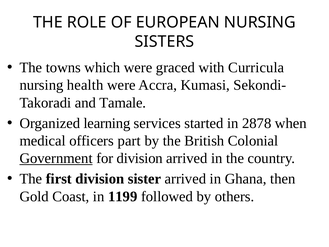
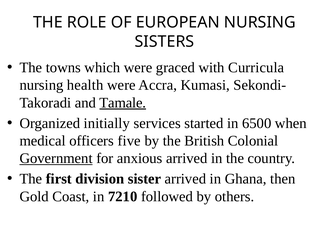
Tamale underline: none -> present (123, 103)
learning: learning -> initially (107, 123)
2878: 2878 -> 6500 (257, 123)
part: part -> five (129, 141)
for division: division -> anxious (140, 158)
1199: 1199 -> 7210 (123, 196)
